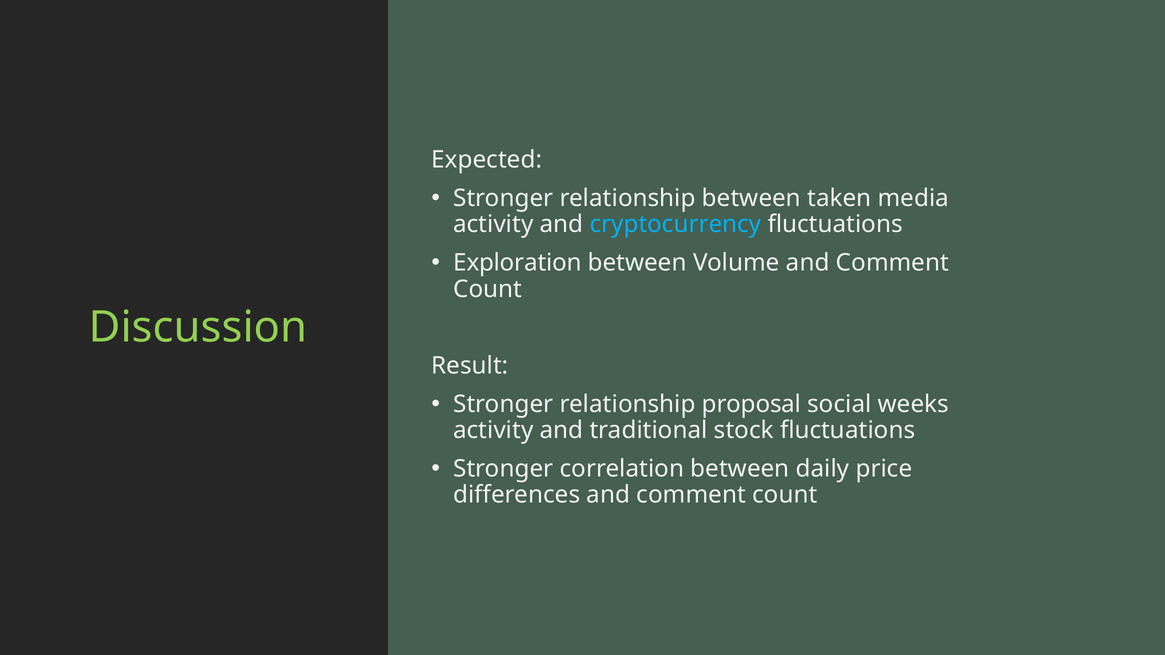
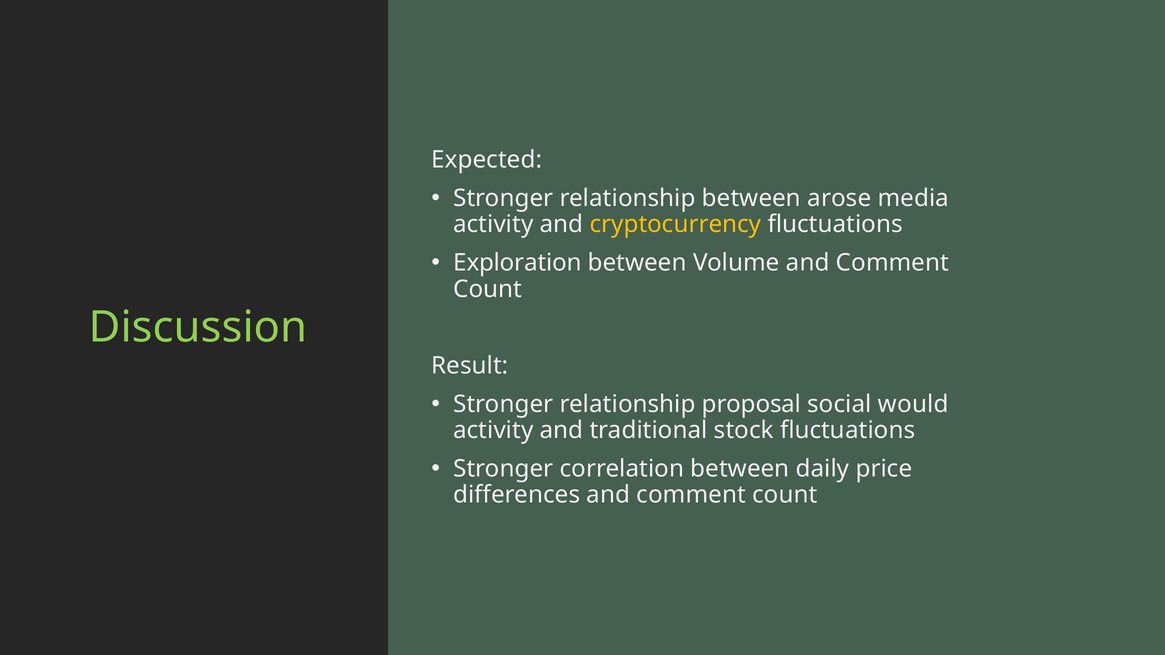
taken: taken -> arose (839, 198)
cryptocurrency colour: light blue -> yellow (675, 224)
weeks: weeks -> would (913, 404)
